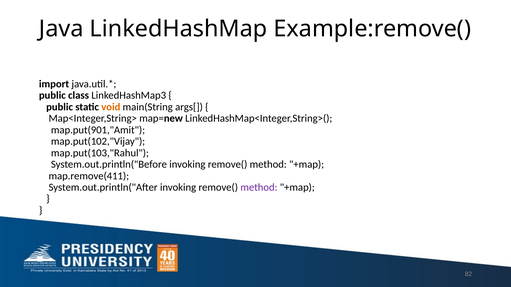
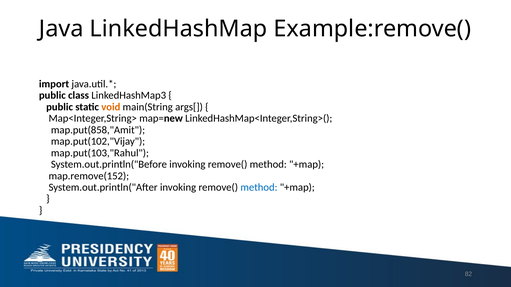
map.put(901,"Amit: map.put(901,"Amit -> map.put(858,"Amit (98, 130)
map.remove(411: map.remove(411 -> map.remove(152 (89, 176)
method colour: purple -> blue (259, 188)
